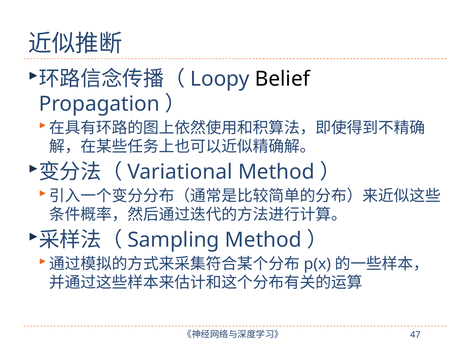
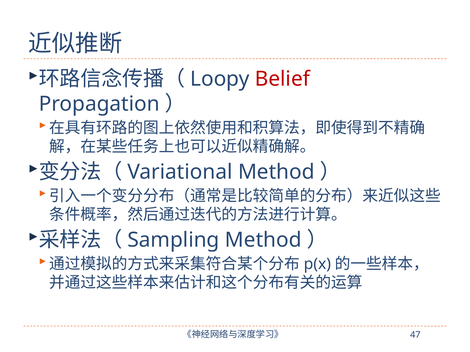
Belief colour: black -> red (282, 79)
